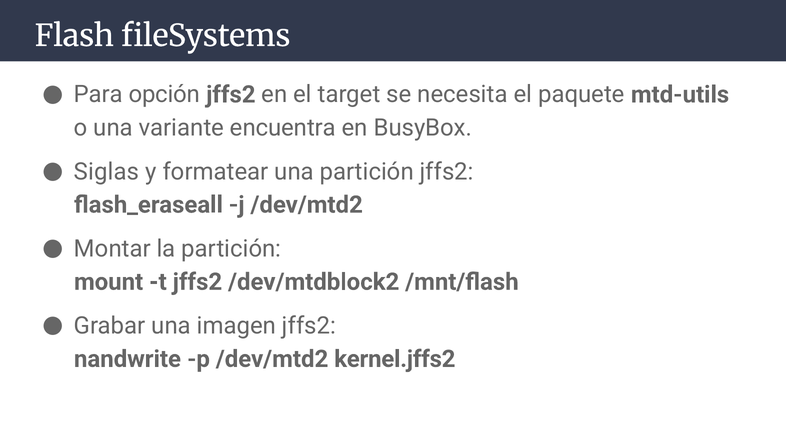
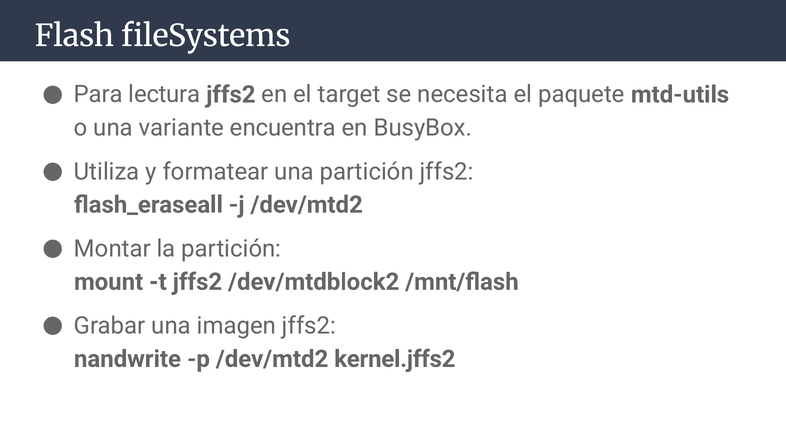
opción: opción -> lectura (164, 95)
Siglas: Siglas -> Utiliza (107, 172)
